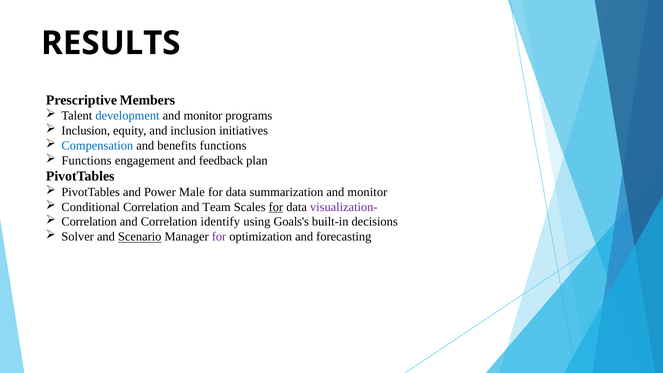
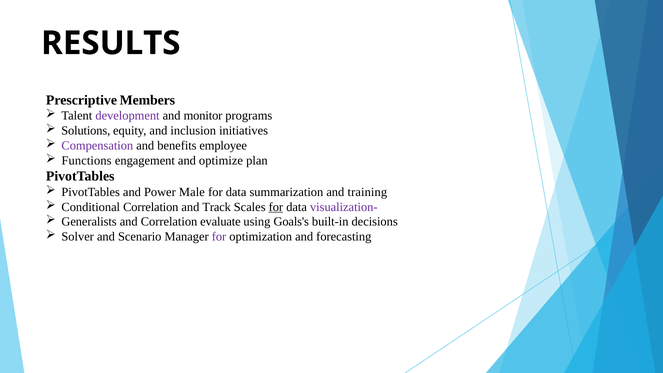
development colour: blue -> purple (127, 116)
Inclusion: Inclusion -> Solutions (86, 131)
Compensation colour: blue -> purple (97, 146)
benefits functions: functions -> employee (223, 146)
feedback: feedback -> optimize (221, 161)
summarization and monitor: monitor -> training (367, 192)
Team: Team -> Track (217, 207)
Correlation: Correlation -> Generalists (89, 222)
identify: identify -> evaluate (220, 222)
Scenario underline: present -> none (140, 237)
